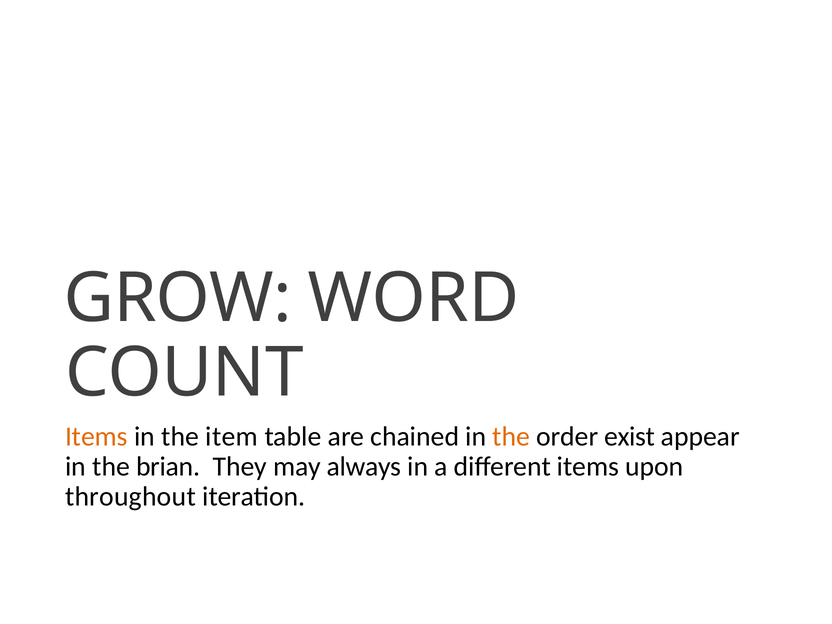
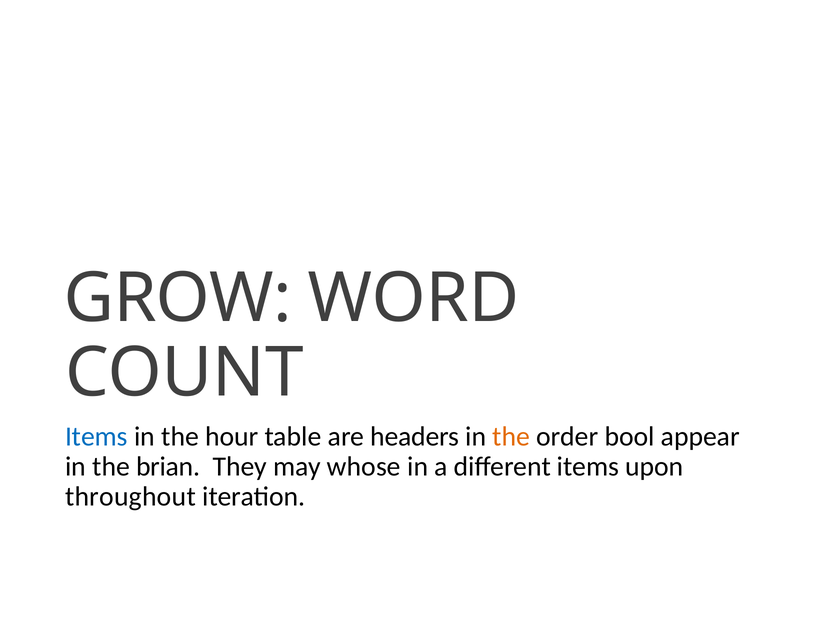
Items colour: orange -> blue (96, 437)
item: item -> hour (232, 437)
chained: chained -> headers (415, 437)
exist: exist -> bool (630, 437)
always: always -> whose (364, 467)
